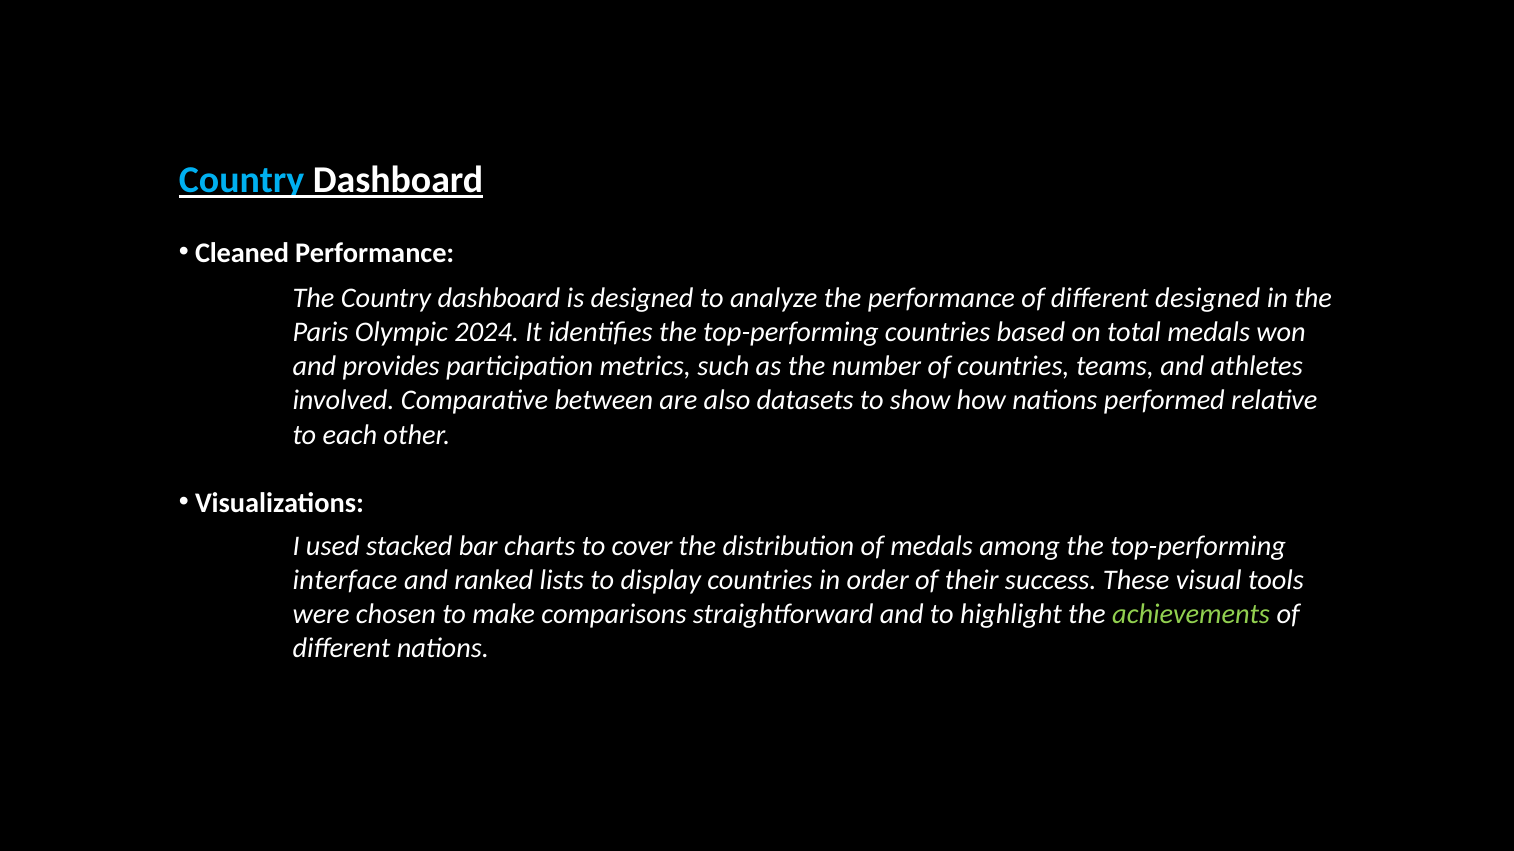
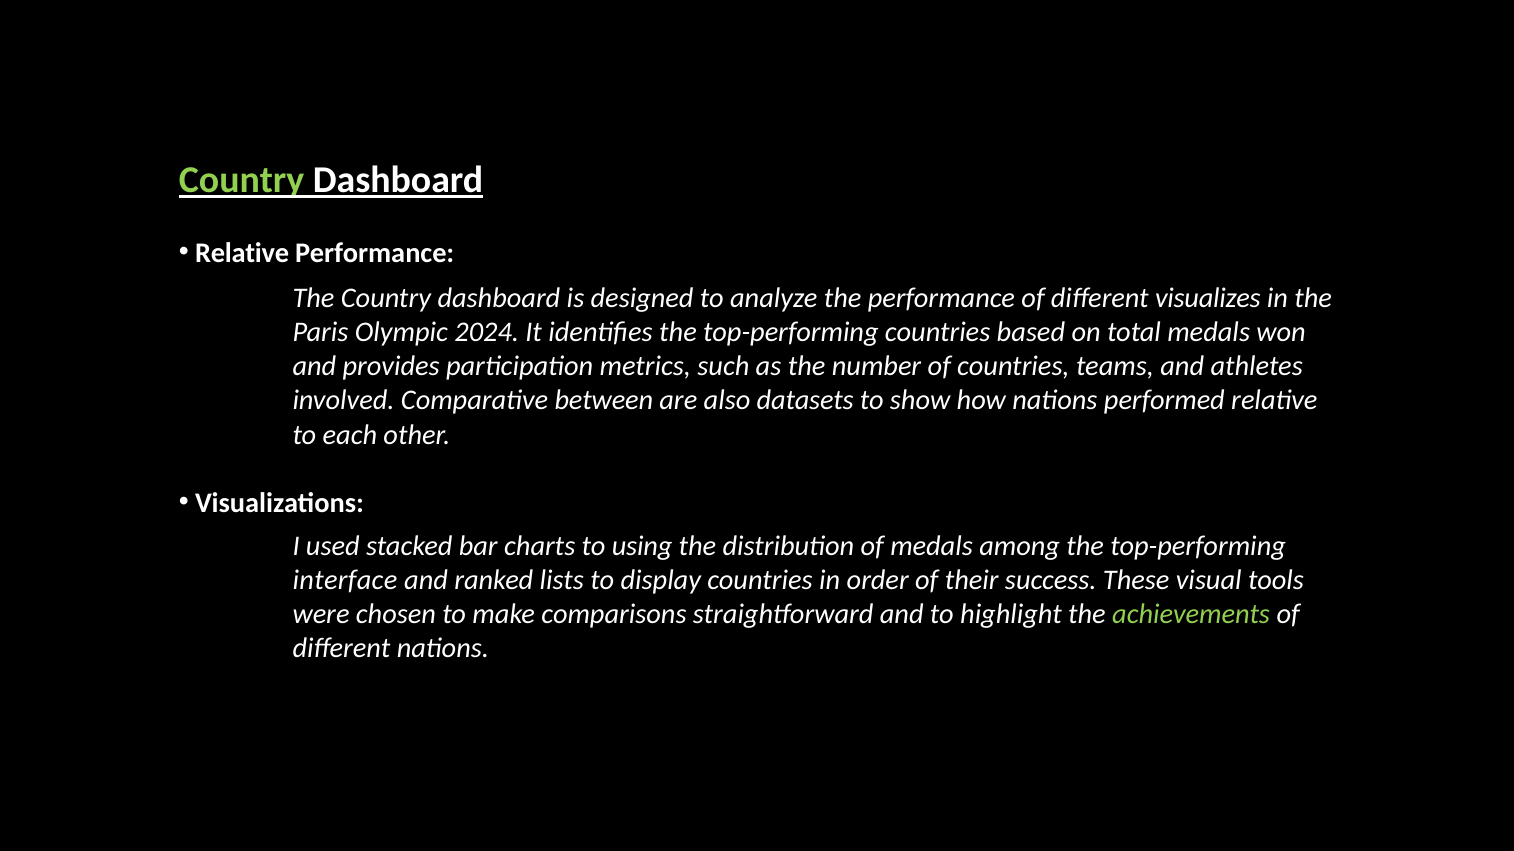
Country colour: light blue -> light green (242, 180)
Cleaned: Cleaned -> Relative (242, 253)
different designed: designed -> visualizes (1208, 299)
cover: cover -> using (642, 547)
